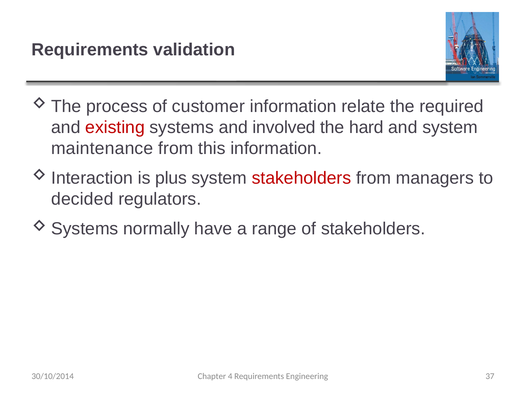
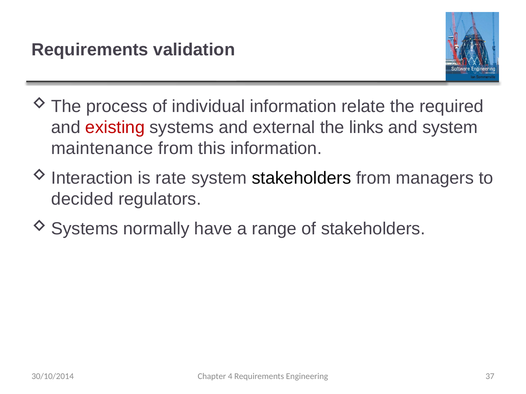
customer: customer -> individual (209, 106)
involved: involved -> external (284, 127)
hard: hard -> links (366, 127)
plus: plus -> rate (171, 178)
stakeholders colour: red -> black (301, 178)
